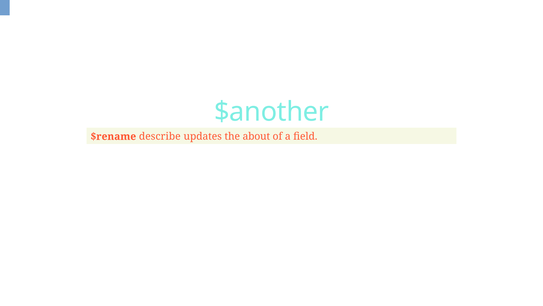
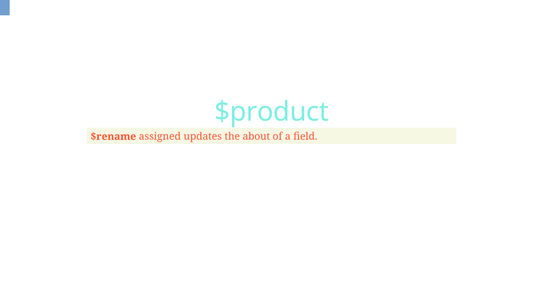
$another: $another -> $product (272, 112)
describe: describe -> assigned (160, 136)
